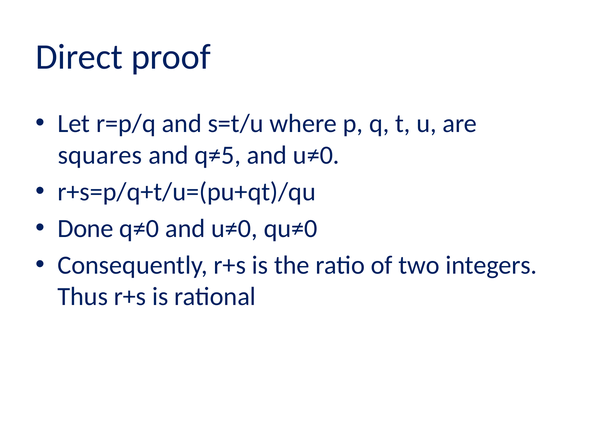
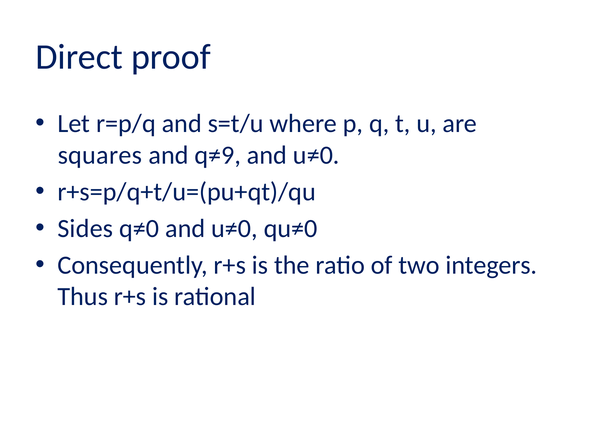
q≠5: q≠5 -> q≠9 (218, 155)
Done: Done -> Sides (85, 228)
